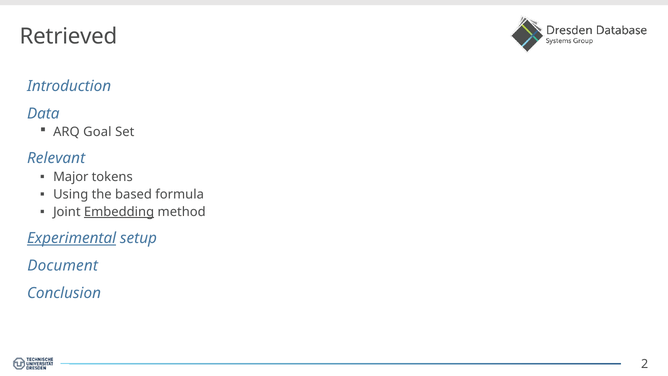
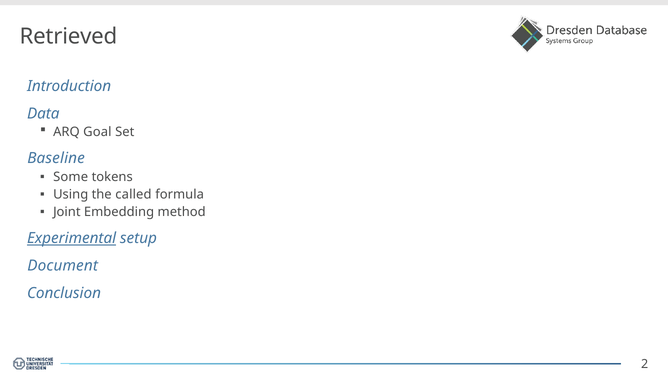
Relevant: Relevant -> Baseline (56, 158)
Major: Major -> Some (71, 177)
based: based -> called (133, 194)
Embedding underline: present -> none (119, 212)
